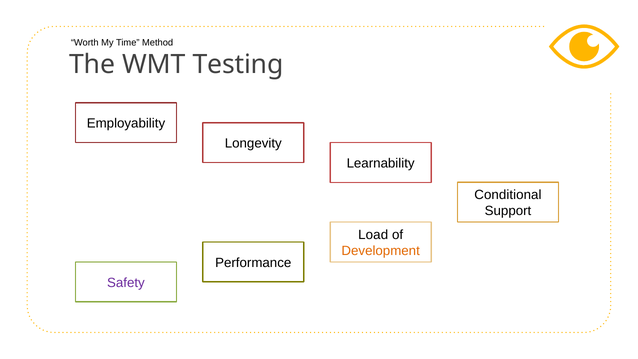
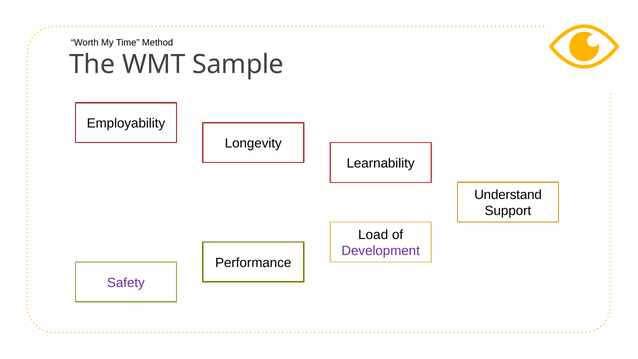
Testing: Testing -> Sample (238, 65)
Conditional: Conditional -> Understand (508, 195)
Development colour: orange -> purple (381, 251)
